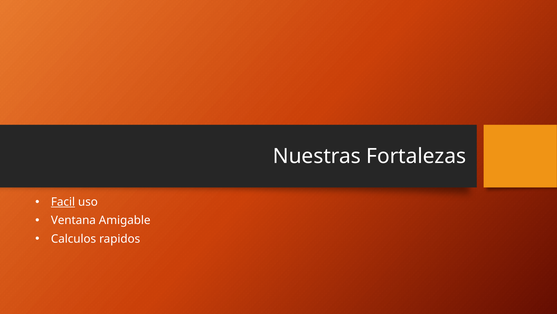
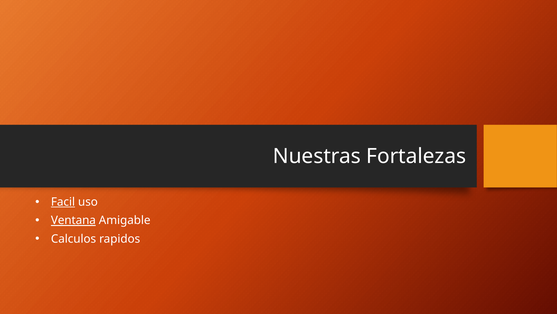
Ventana underline: none -> present (73, 220)
